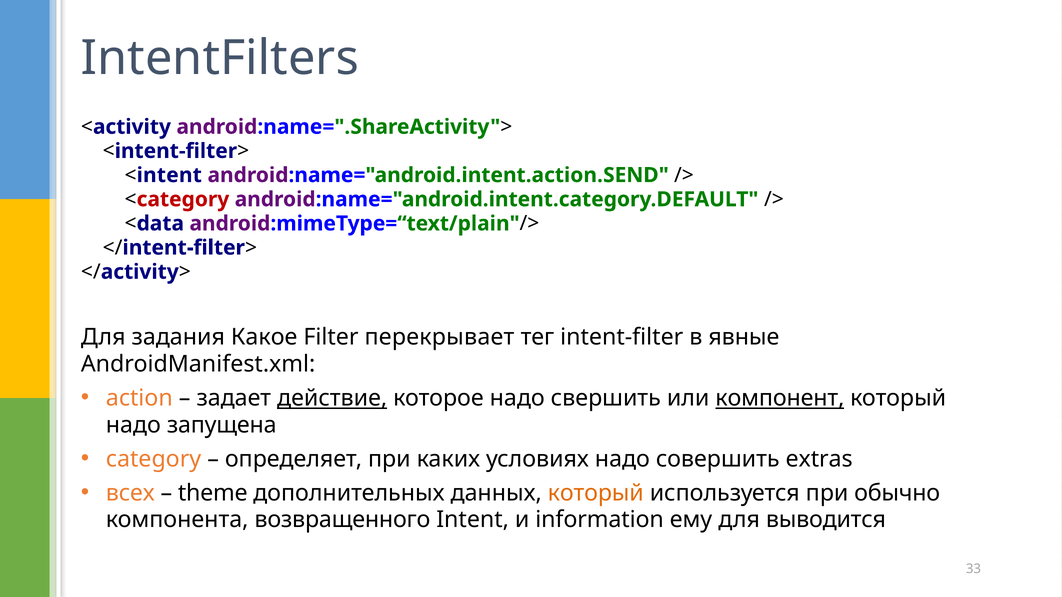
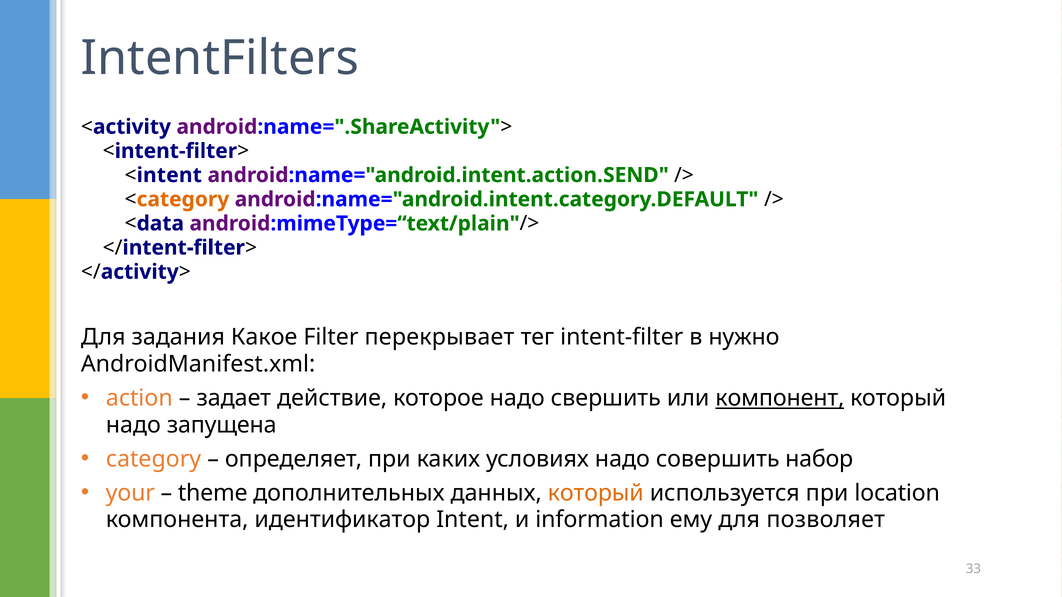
category colour: red -> orange (183, 199)
явные: явные -> нужно (744, 337)
действие underline: present -> none (332, 398)
extras: extras -> набор (819, 459)
всех: всех -> your (130, 493)
обычно: обычно -> location (897, 493)
возвращенного: возвращенного -> идентификатор (342, 520)
выводится: выводится -> позволяет (826, 520)
